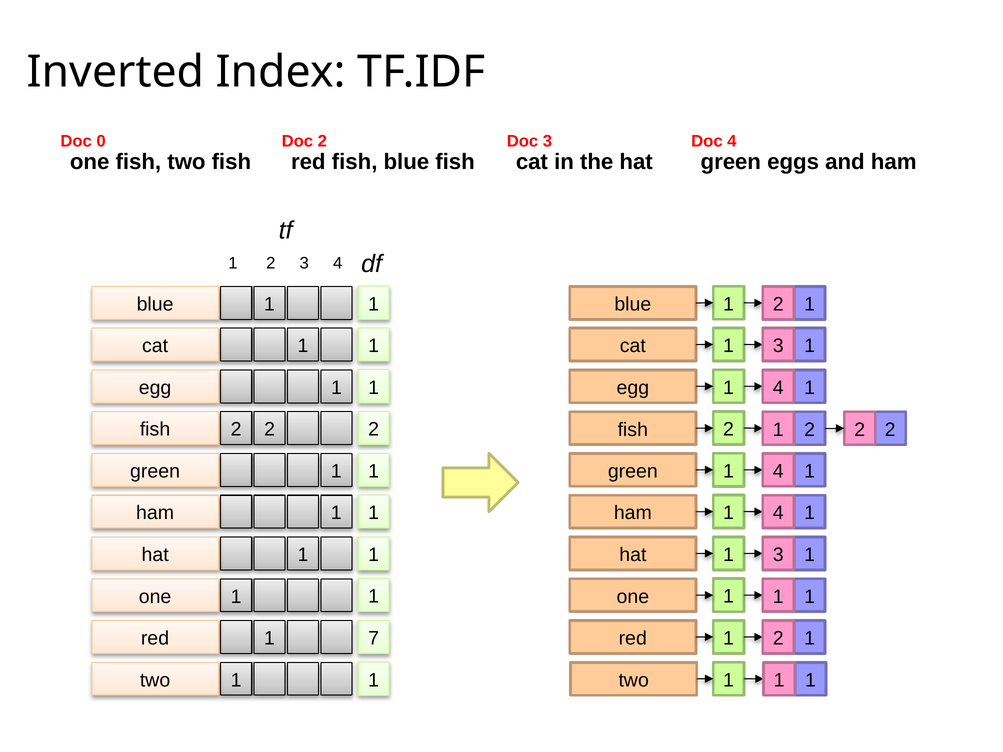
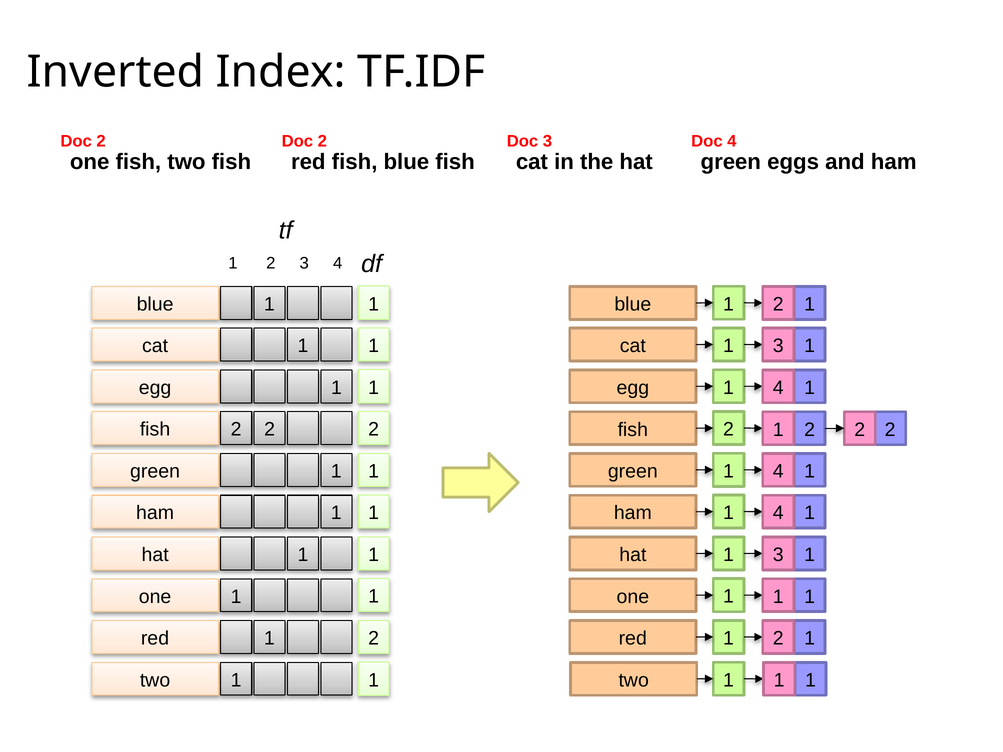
0: 0 -> 2 (101, 141)
7: 7 -> 2 (374, 639)
